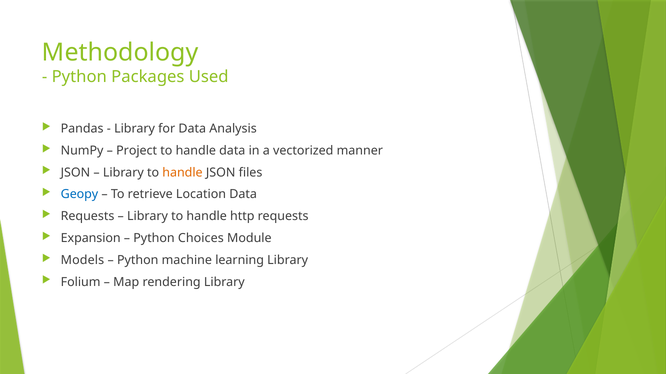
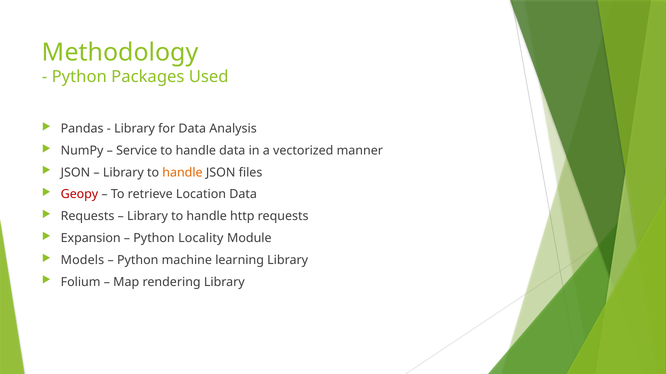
Project: Project -> Service (137, 151)
Geopy colour: blue -> red (79, 195)
Choices: Choices -> Locality (201, 239)
